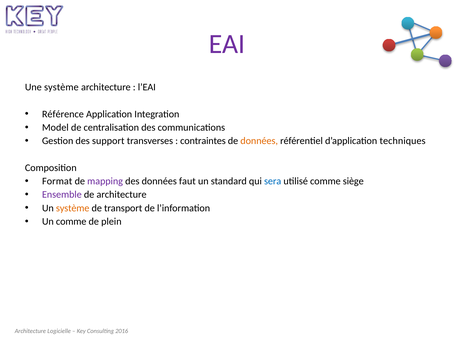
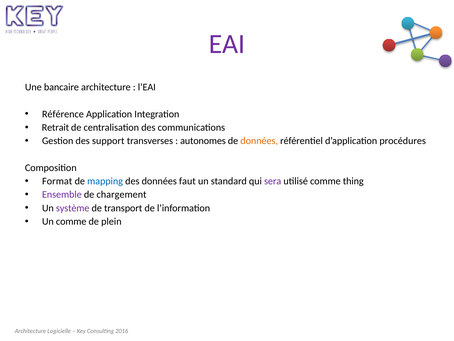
Une système: système -> bancaire (61, 87)
Model: Model -> Retrait (55, 127)
contraintes: contraintes -> autonomes (203, 141)
techniques: techniques -> procédures (403, 141)
mapping colour: purple -> blue (105, 181)
sera colour: blue -> purple (273, 181)
siège: siège -> thing (353, 181)
de architecture: architecture -> chargement (122, 194)
système colour: orange -> purple (73, 208)
